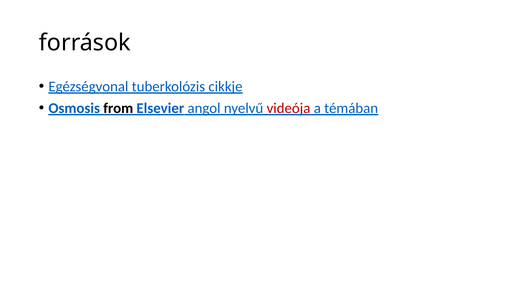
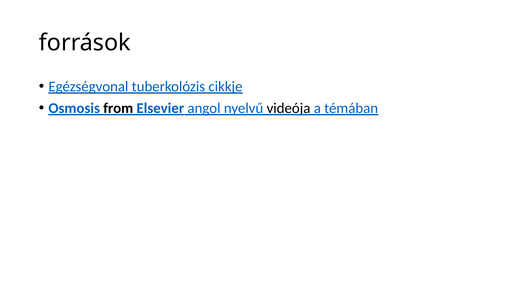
videója colour: red -> black (289, 108)
